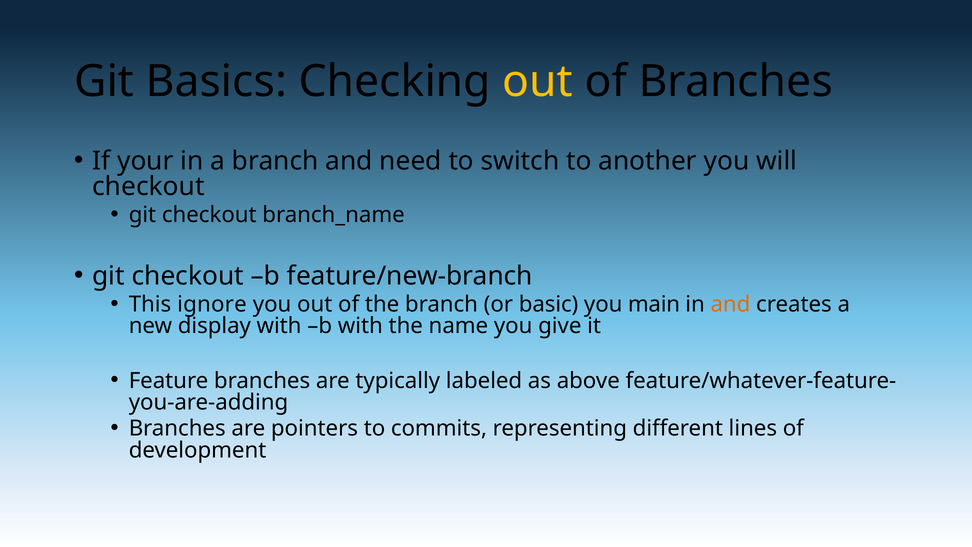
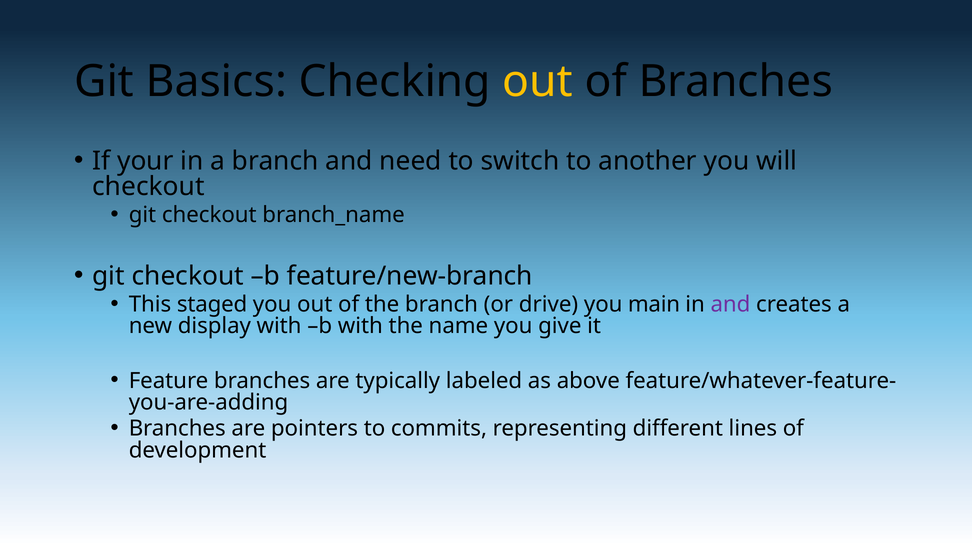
ignore: ignore -> staged (212, 304)
basic: basic -> drive (548, 304)
and colour: orange -> purple (730, 304)
